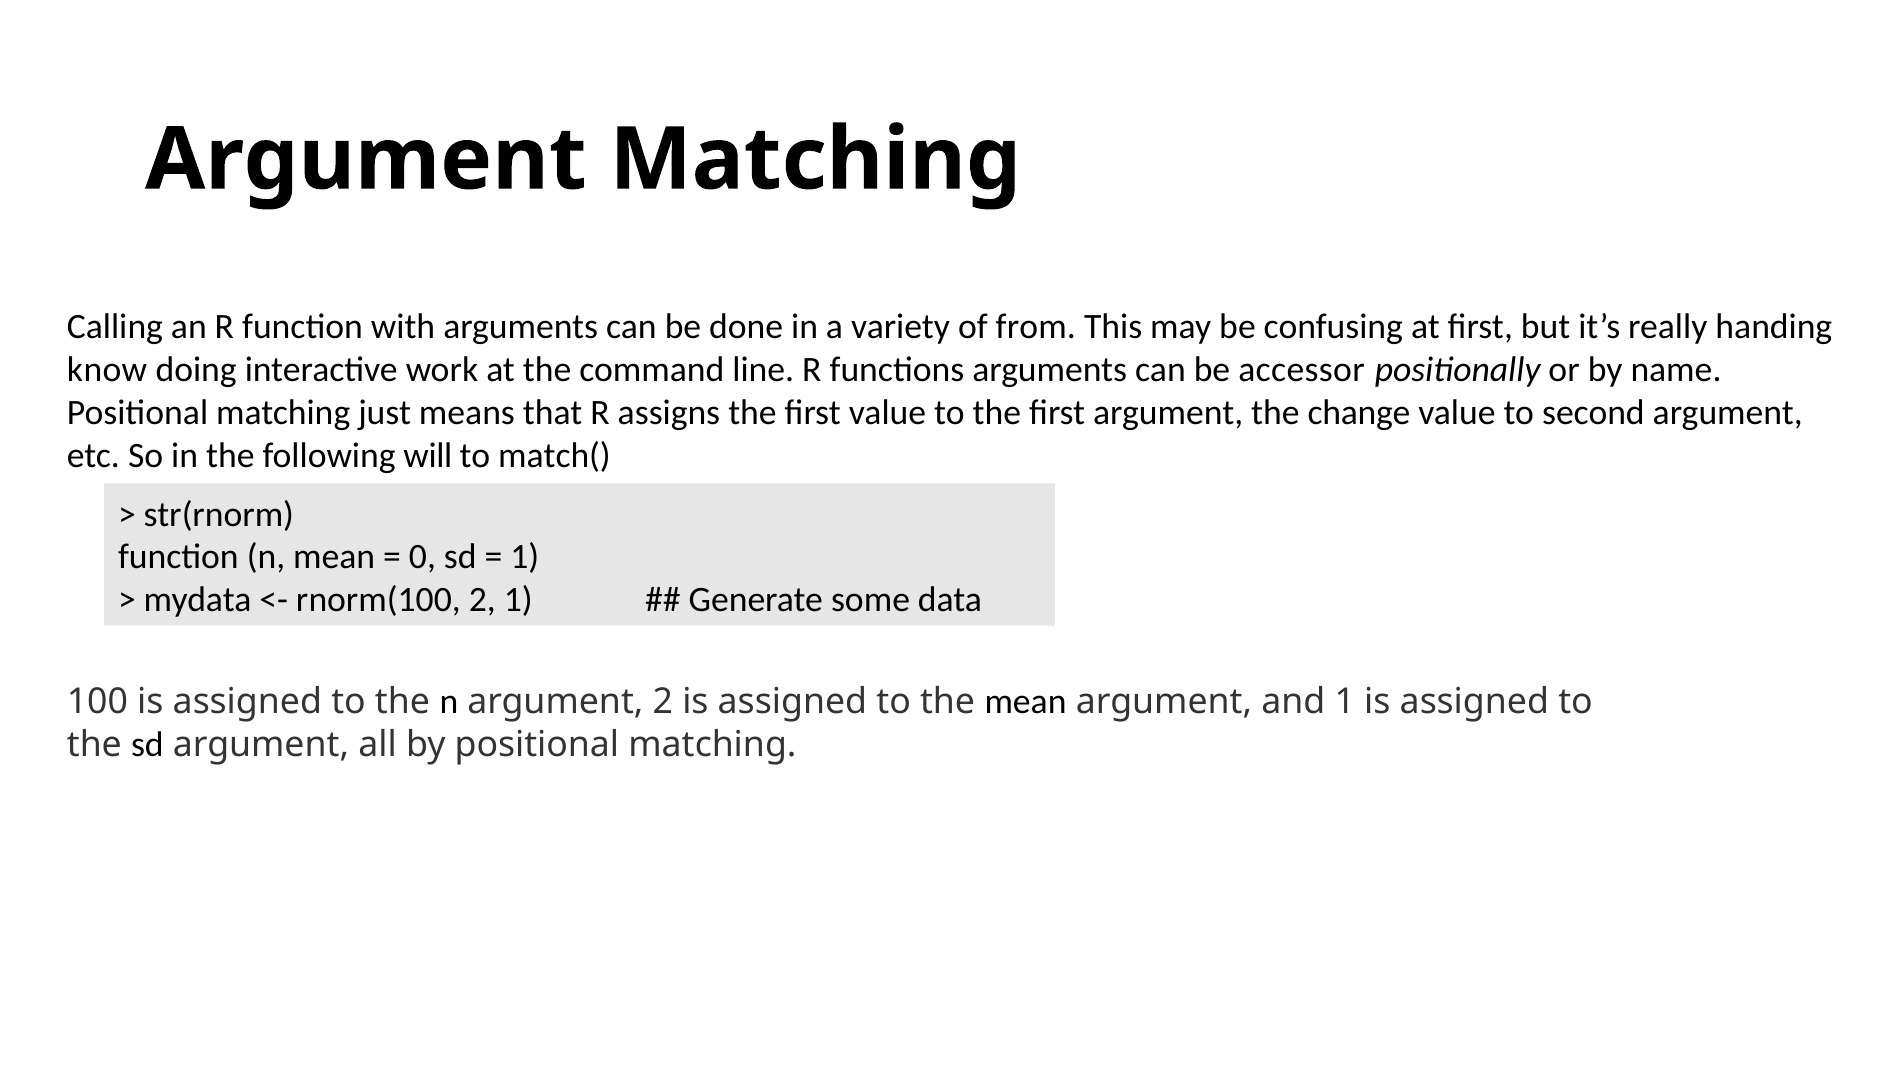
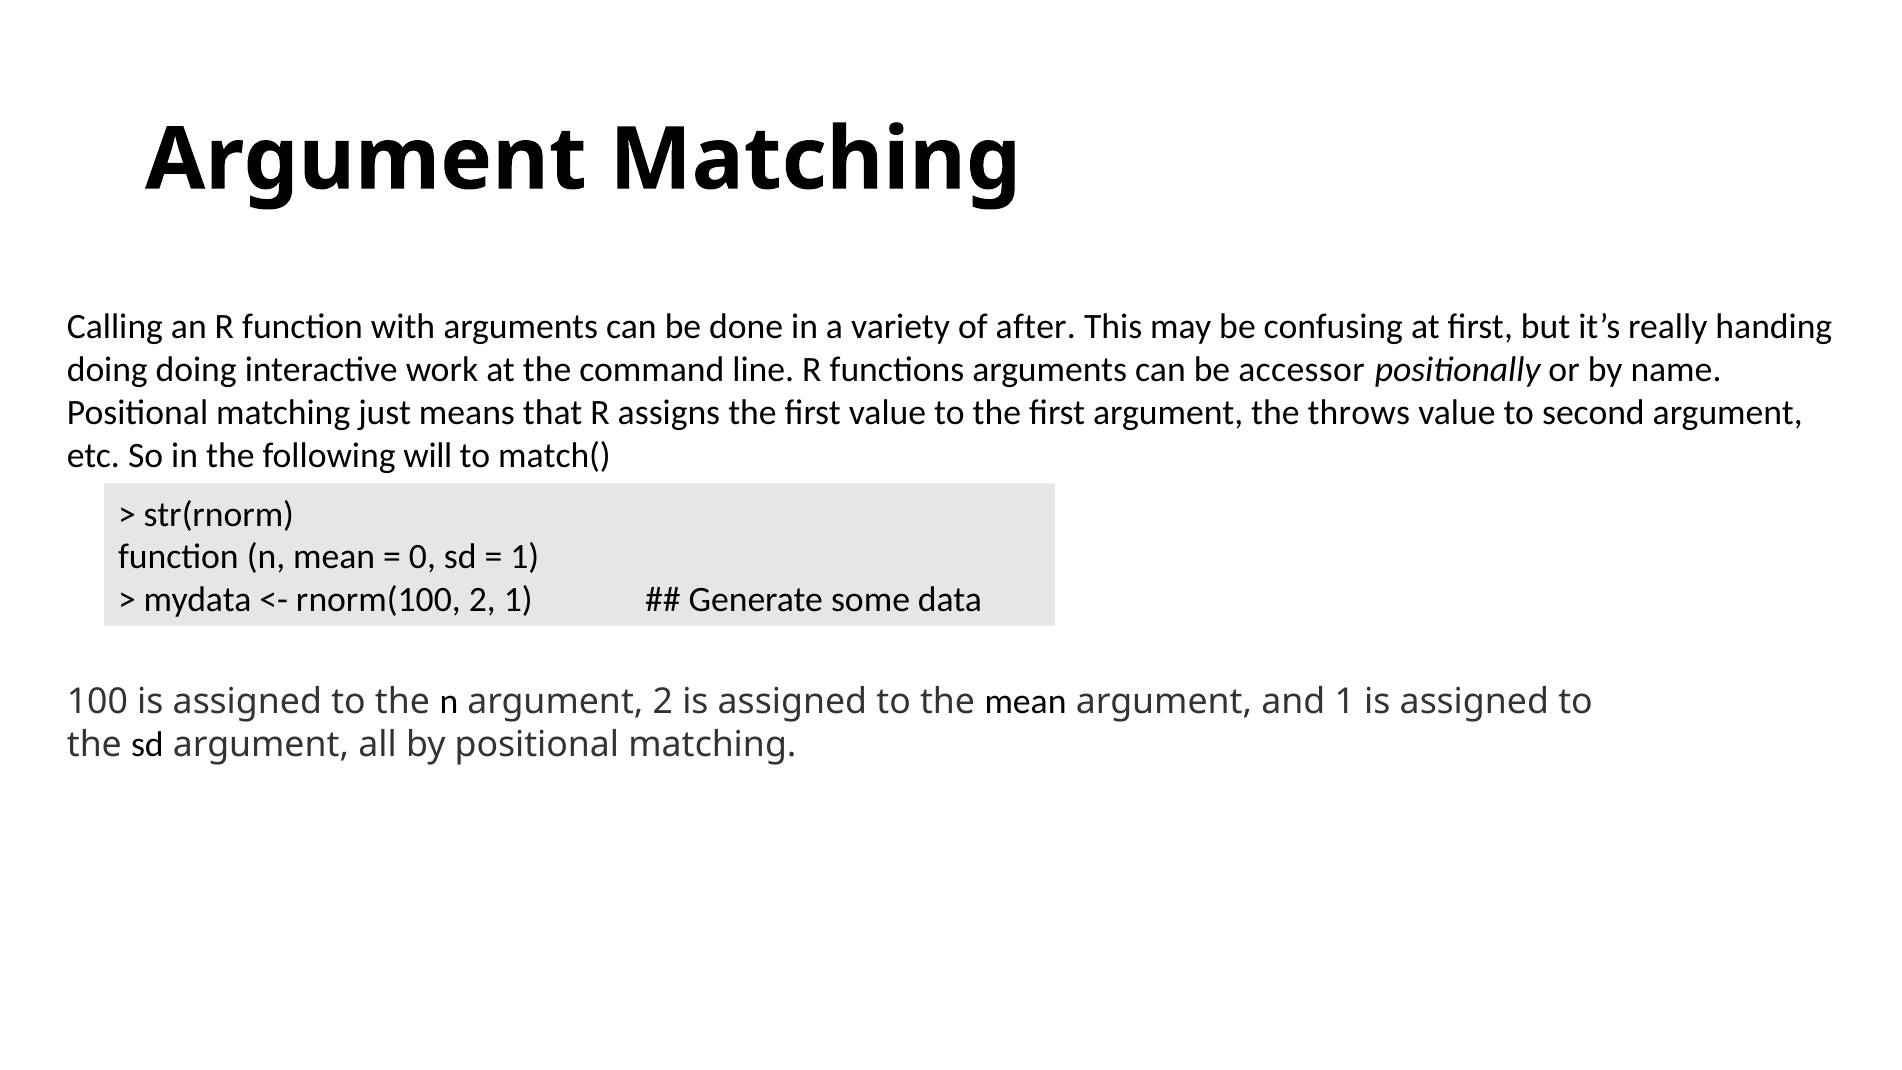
from: from -> after (1036, 327)
know: know -> doing (107, 370)
change: change -> throws (1359, 413)
